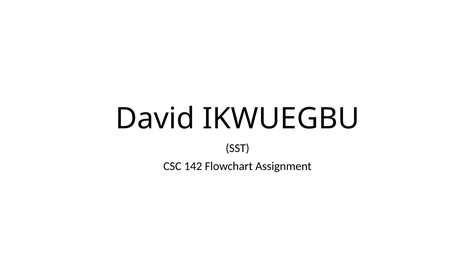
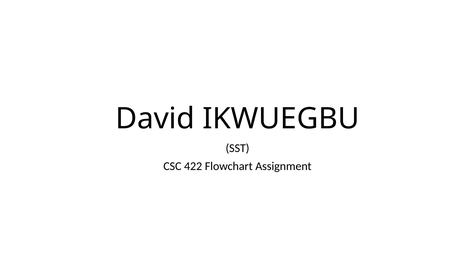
142: 142 -> 422 (193, 166)
